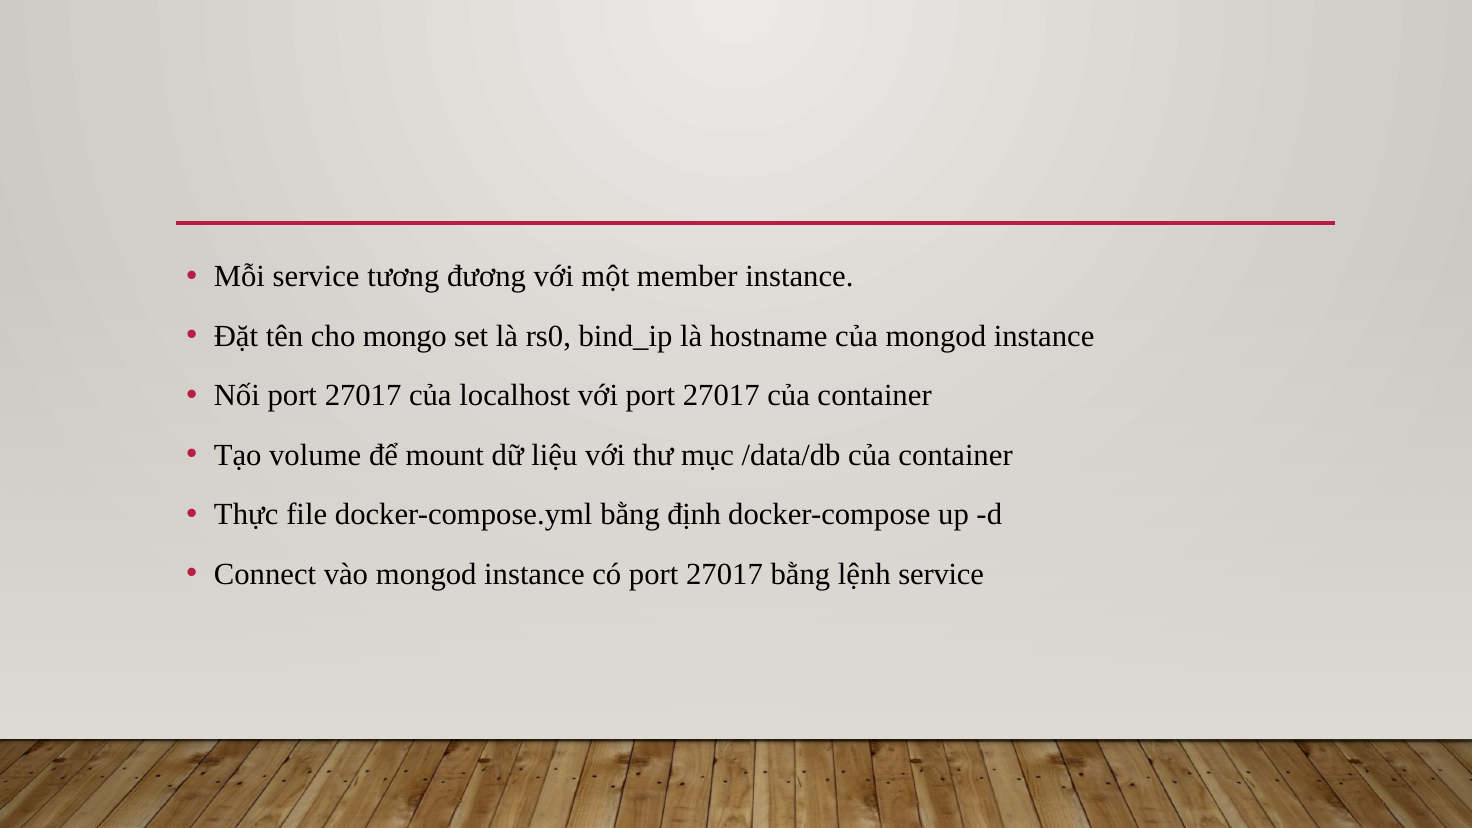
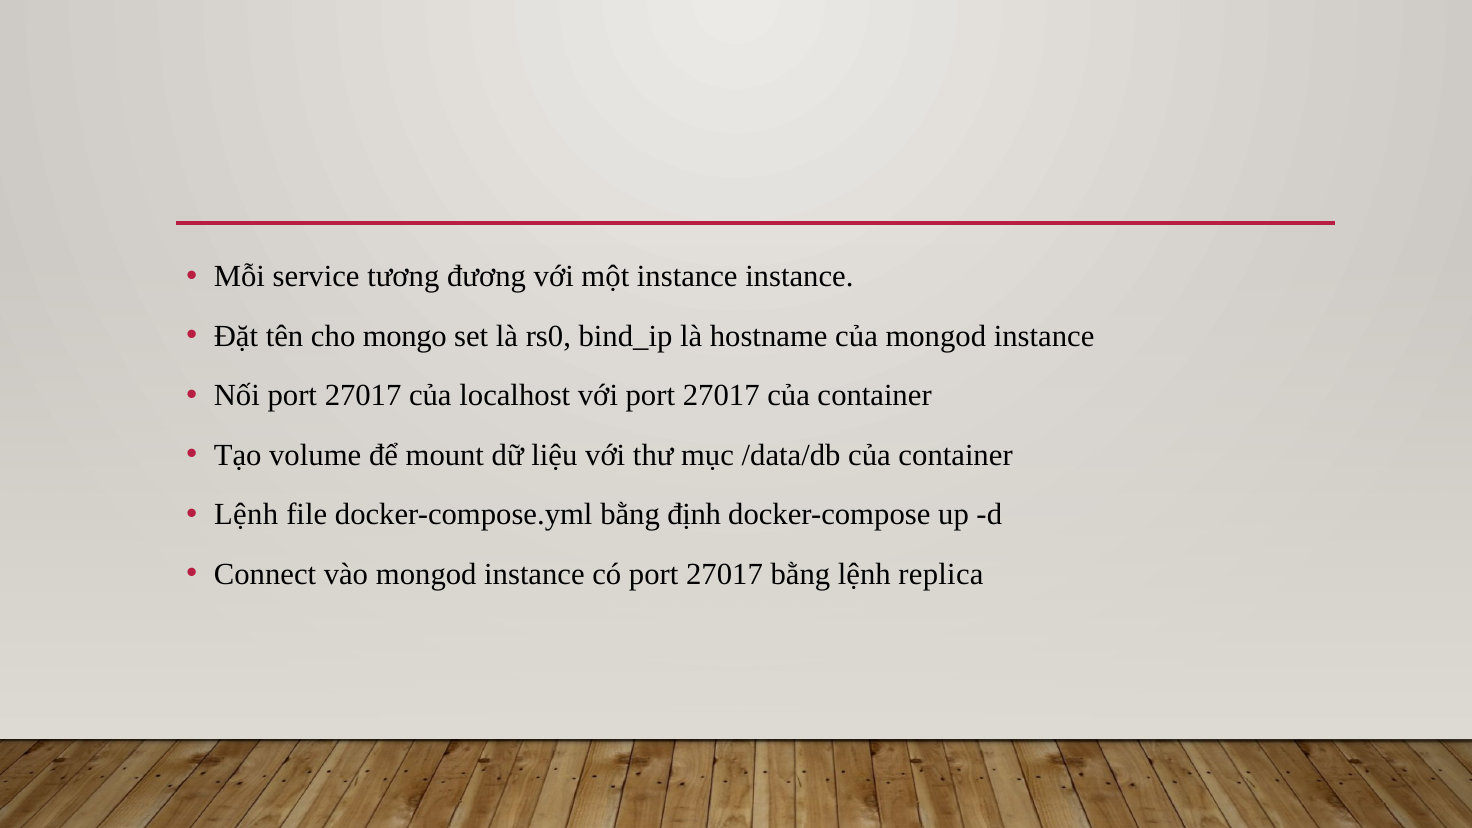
một member: member -> instance (687, 277)
Thực: Thực -> Lệnh (246, 515)
lệnh service: service -> replica (941, 574)
